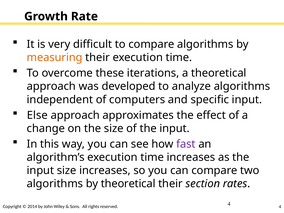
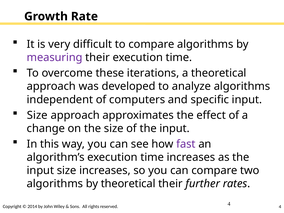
measuring colour: orange -> purple (55, 58)
Else: Else -> Size (37, 115)
section: section -> further (203, 184)
